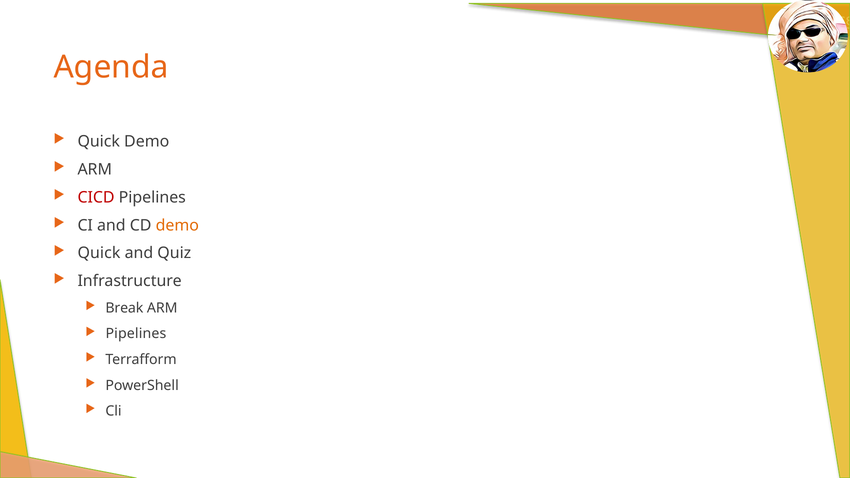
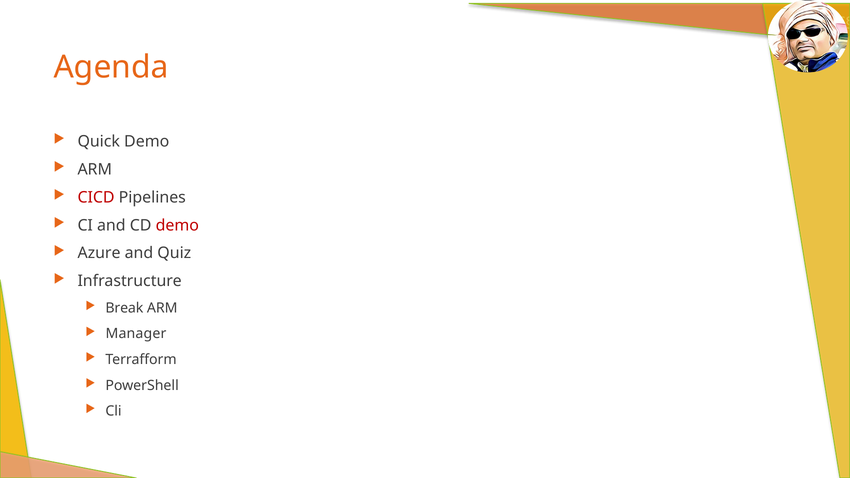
demo colour: orange -> red (177, 225)
Quick: Quick -> Azure (99, 253)
Pipelines: Pipelines -> Manager (136, 334)
